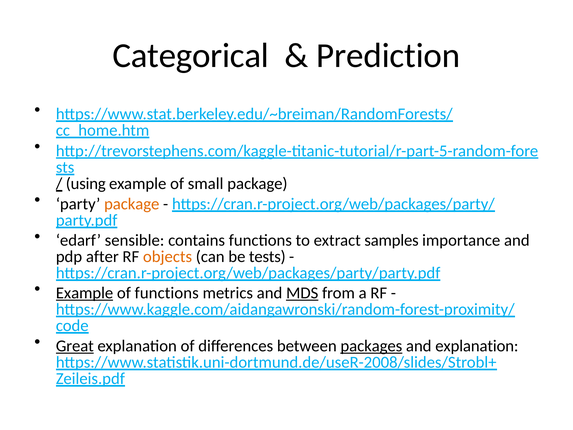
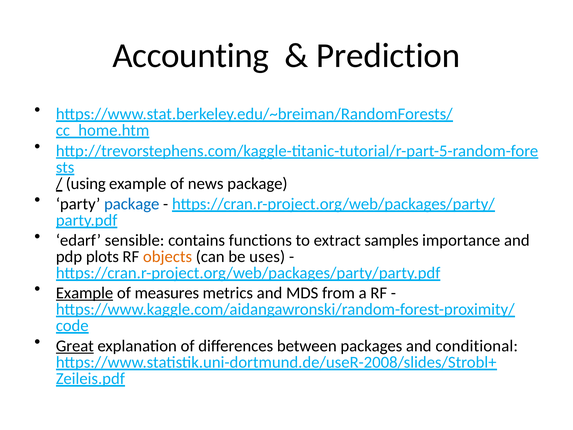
Categorical: Categorical -> Accounting (191, 55)
small: small -> news (206, 183)
package colour: orange -> blue (132, 204)
after: after -> plots (102, 256)
tests: tests -> uses (267, 256)
of functions: functions -> measures (167, 293)
MDS underline: present -> none (302, 293)
packages underline: present -> none (371, 346)
and explanation: explanation -> conditional (477, 346)
